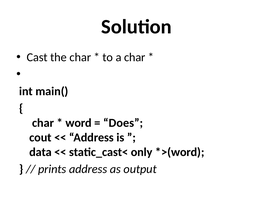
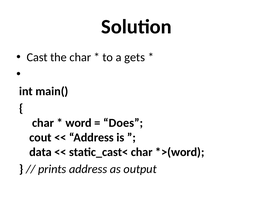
a char: char -> gets (135, 57)
static_cast< only: only -> char (142, 152)
